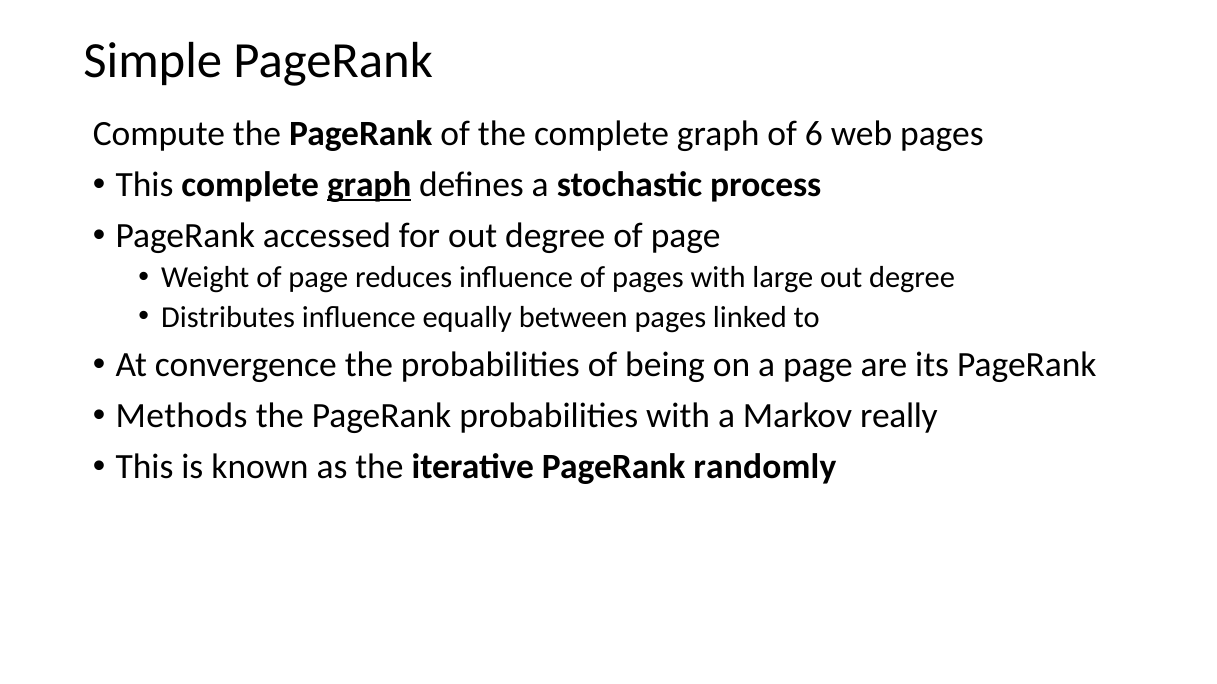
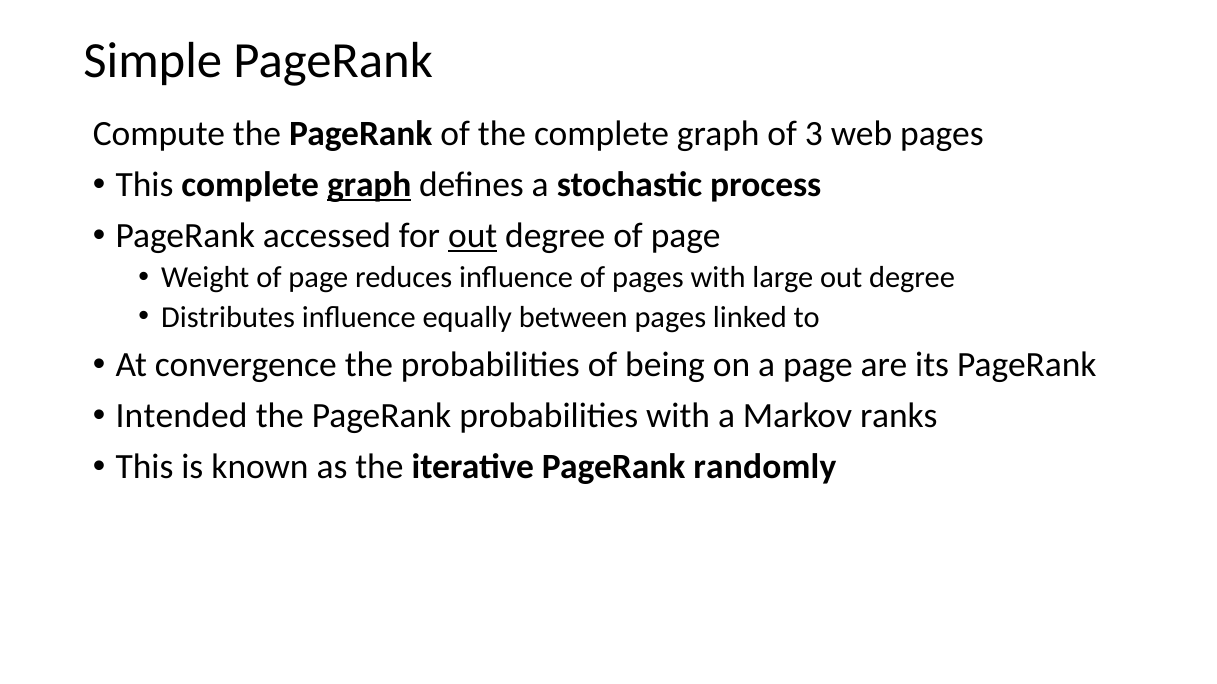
6: 6 -> 3 (814, 134)
out underline: none -> present (473, 236)
Methods: Methods -> Intended (182, 416)
really: really -> ranks (899, 416)
